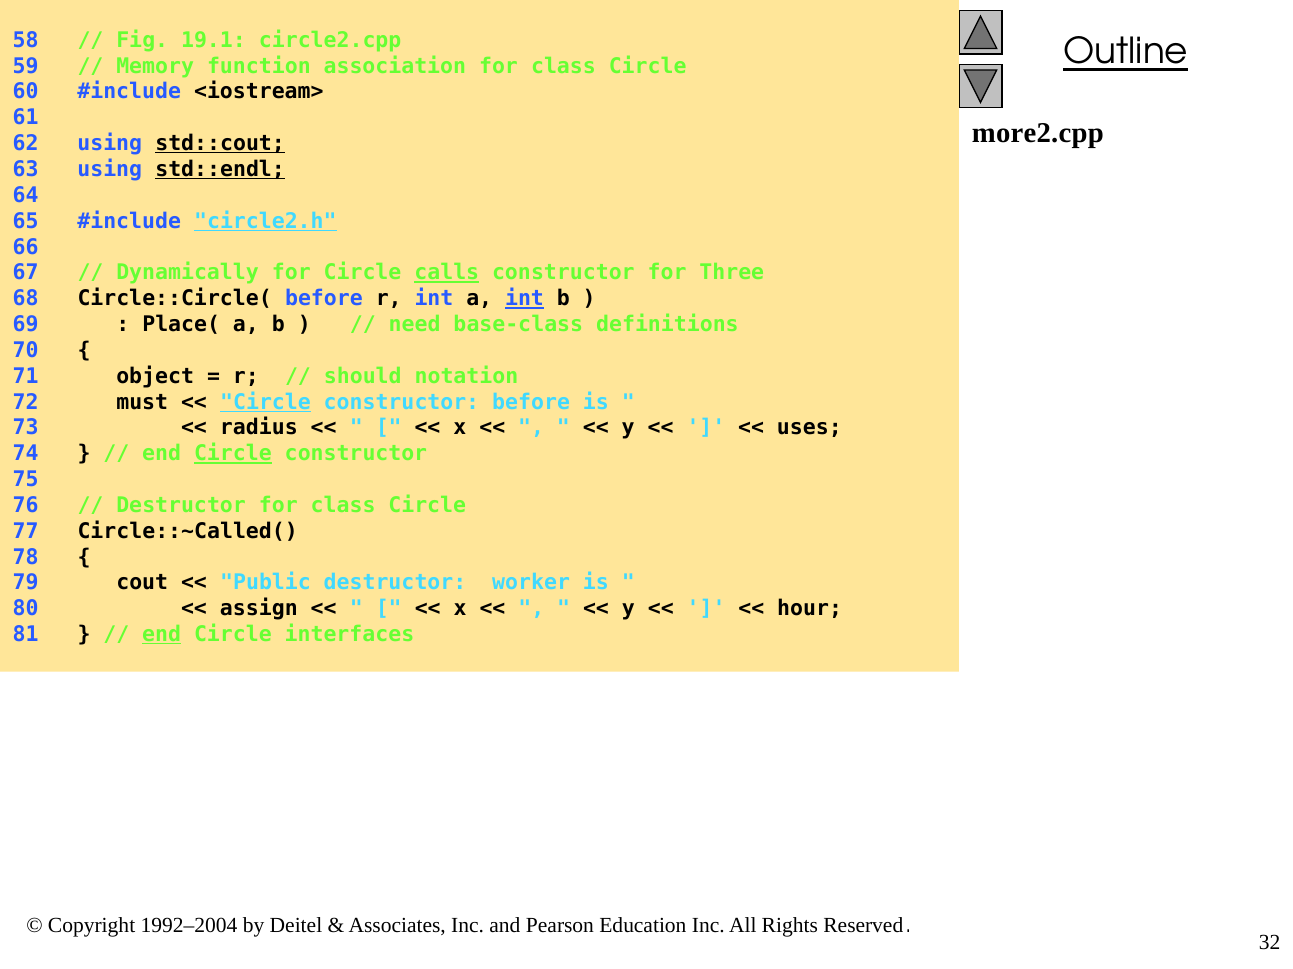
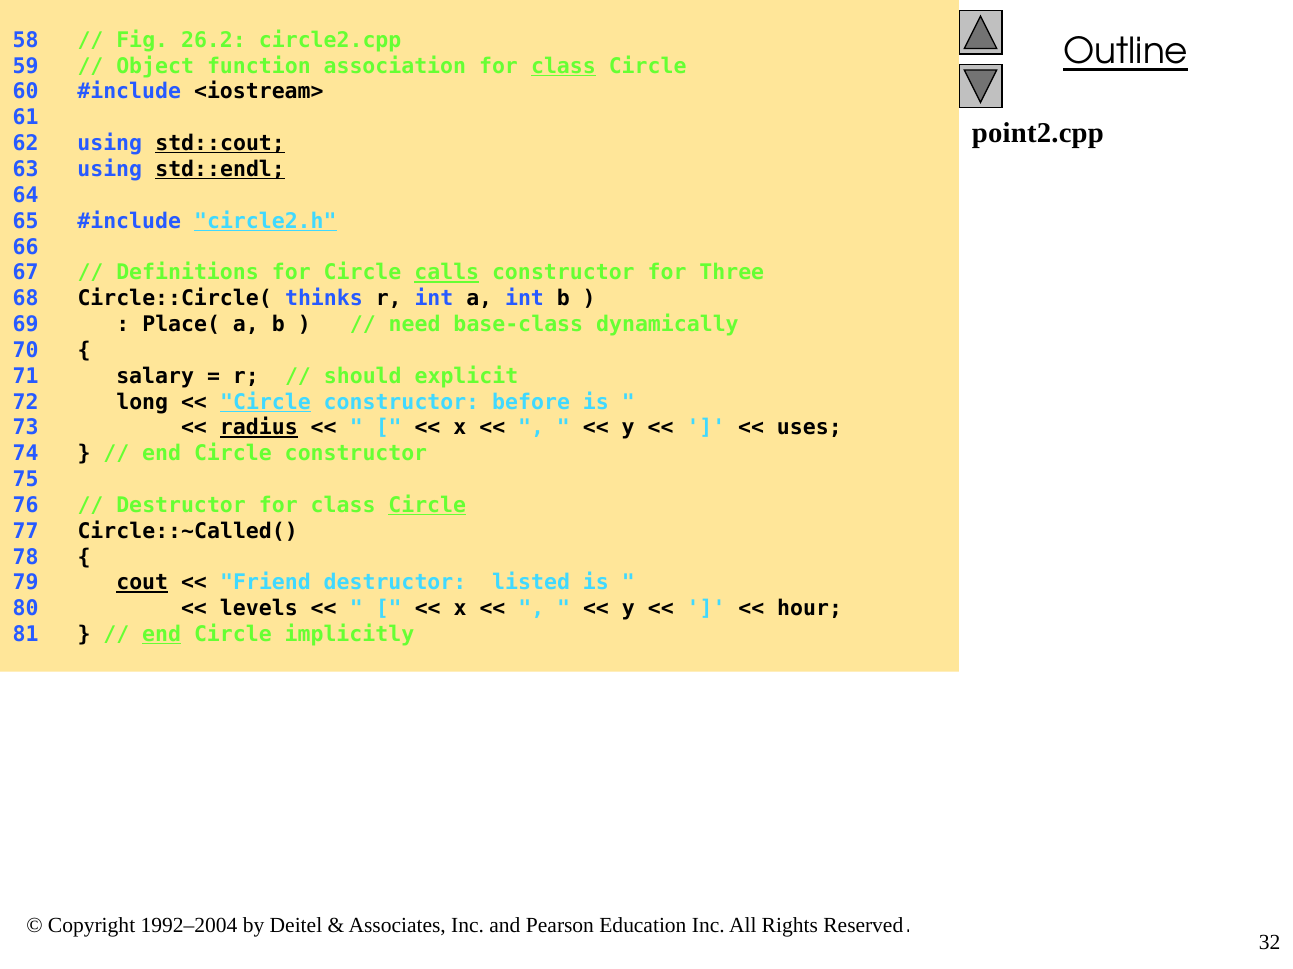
19.1: 19.1 -> 26.2 (213, 40)
Memory: Memory -> Object (155, 66)
class underline: none -> present (563, 66)
more2.cpp: more2.cpp -> point2.cpp (1038, 133)
Dynamically: Dynamically -> Definitions (188, 273)
Circle::Circle( before: before -> thinks (324, 299)
int underline: present -> none (525, 299)
definitions: definitions -> dynamically (667, 325)
object: object -> salary (155, 376)
notation: notation -> explicit (466, 376)
must: must -> long (142, 402)
radius underline: none -> present (259, 428)
Circle underline: present -> none (233, 454)
Circle underline: none -> present (427, 506)
cout underline: none -> present (142, 583)
Public: Public -> Friend (266, 583)
worker: worker -> listed (531, 583)
assign: assign -> levels (259, 609)
interfaces: interfaces -> implicitly (349, 635)
